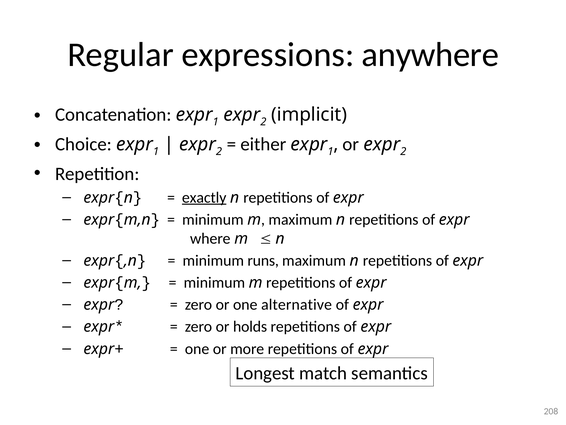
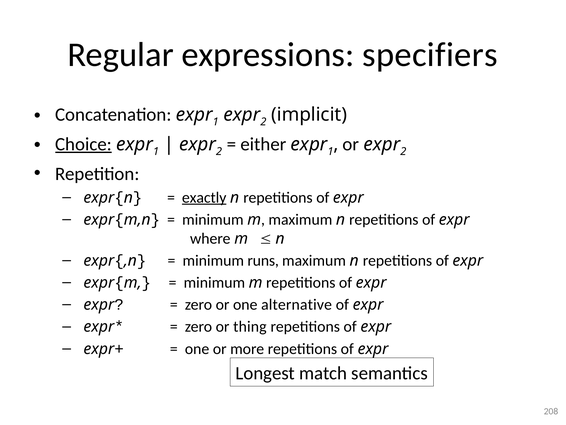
anywhere: anywhere -> specifiers (430, 55)
Choice underline: none -> present (83, 144)
holds: holds -> thing (250, 326)
